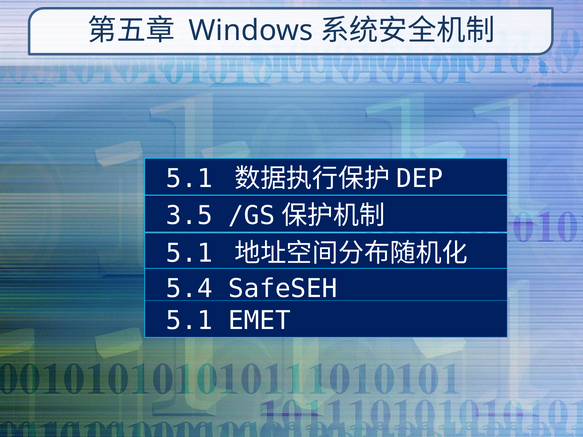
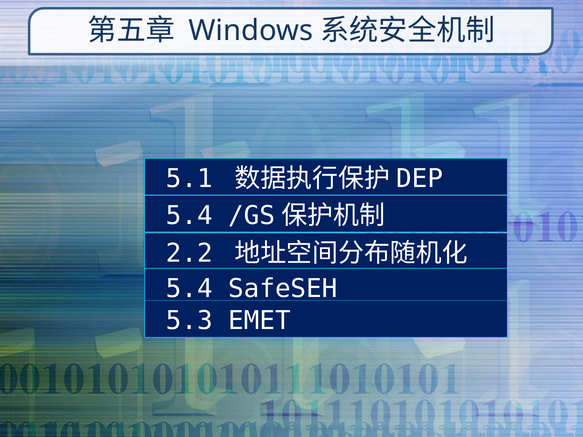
3.5: 3.5 -> 5.4 (189, 216)
5.1: 5.1 -> 2.2 (189, 253)
5.1: 5.1 -> 5.3 (189, 321)
